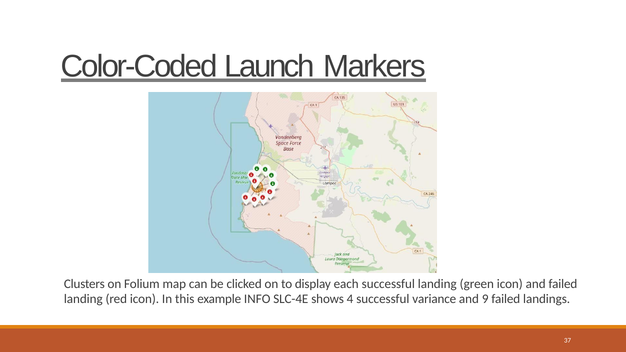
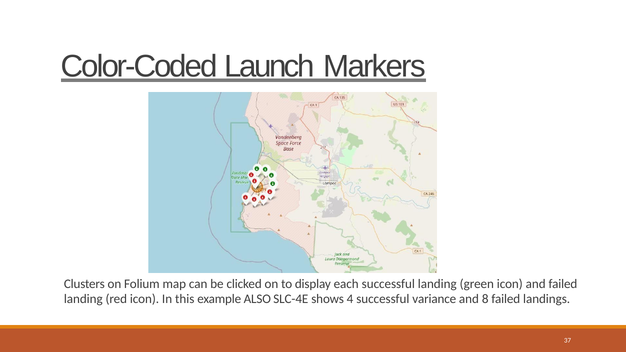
INFO: INFO -> ALSO (257, 299)
9: 9 -> 8 (485, 299)
